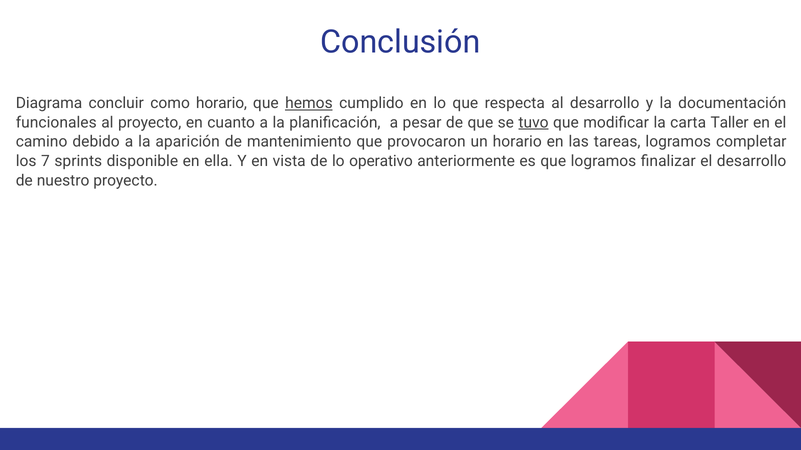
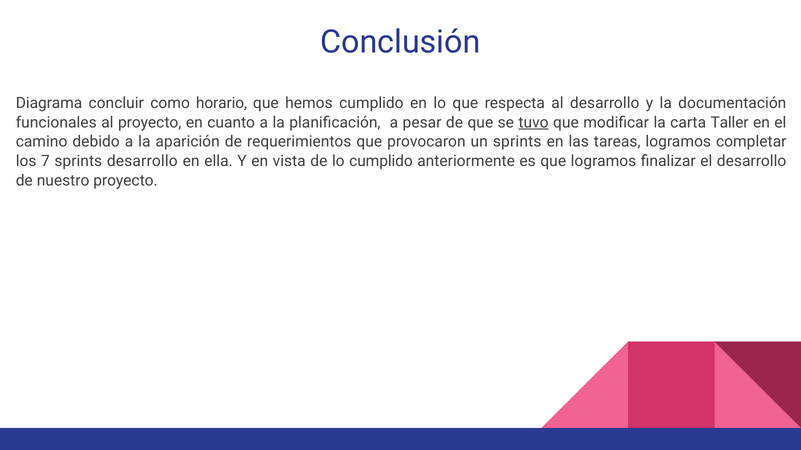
hemos underline: present -> none (309, 103)
mantenimiento: mantenimiento -> requerimientos (299, 142)
un horario: horario -> sprints (517, 142)
sprints disponible: disponible -> desarrollo (142, 161)
lo operativo: operativo -> cumplido (381, 161)
